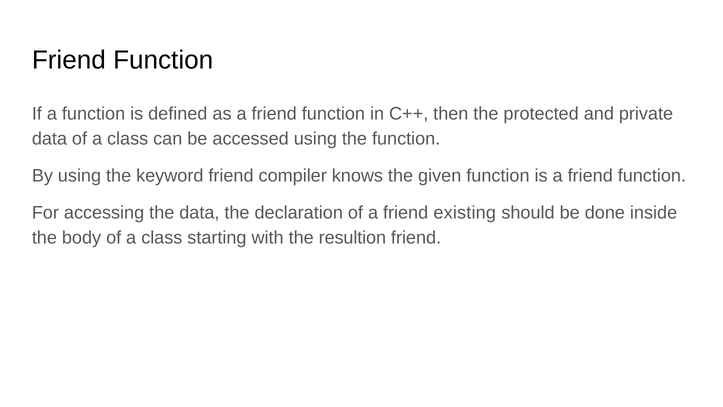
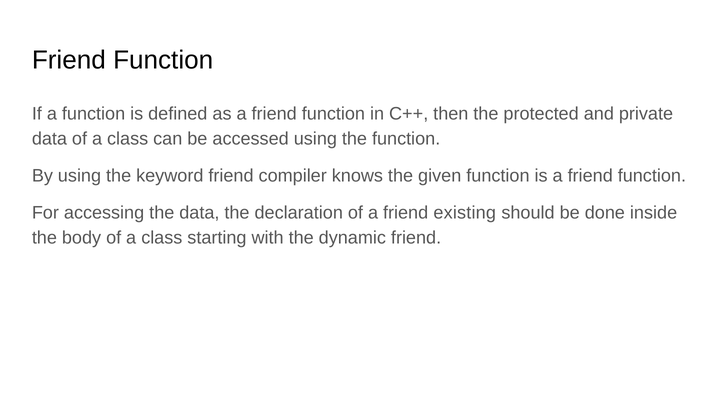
resultion: resultion -> dynamic (352, 238)
